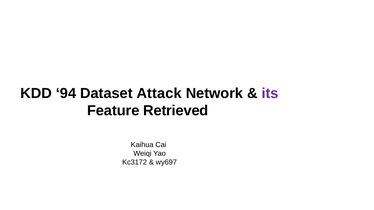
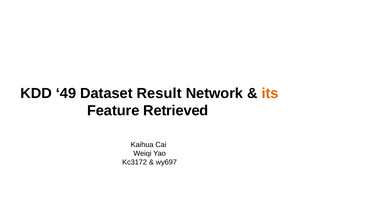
94: 94 -> 49 (66, 93)
Attack: Attack -> Result (159, 93)
its colour: purple -> orange (270, 93)
